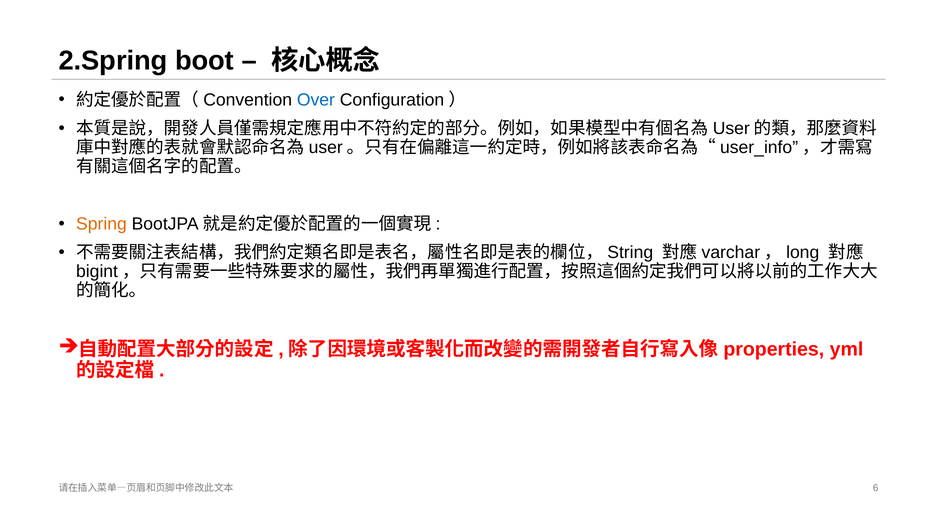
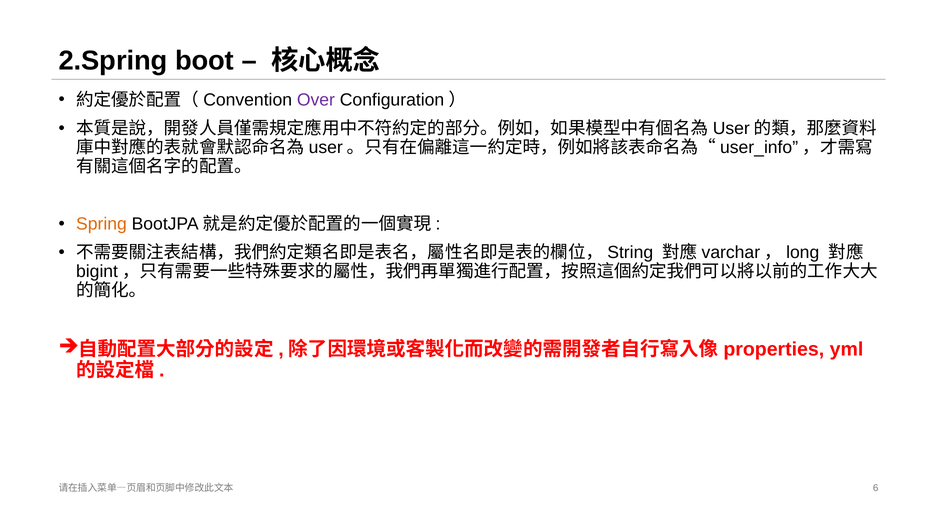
Over colour: blue -> purple (316, 100)
